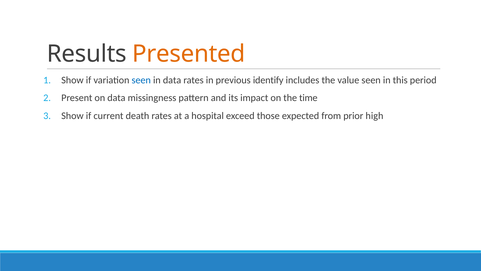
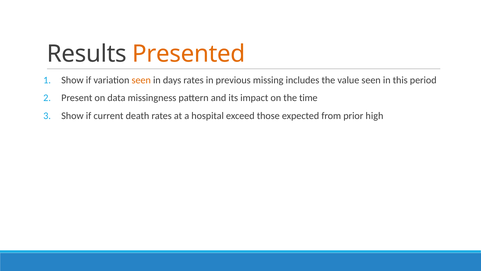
seen colour: blue -> orange (141, 80)
in data: data -> days (172, 80)
identify: identify -> missing (268, 80)
